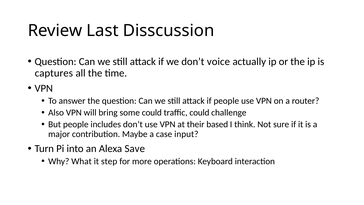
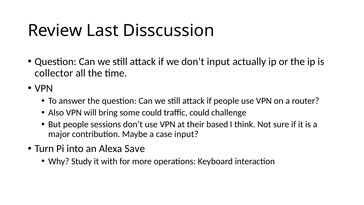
don’t voice: voice -> input (218, 62)
captures: captures -> collector (54, 73)
includes: includes -> sessions (106, 124)
What: What -> Study (82, 161)
step: step -> with (109, 161)
